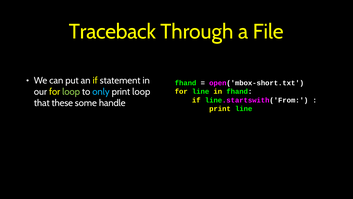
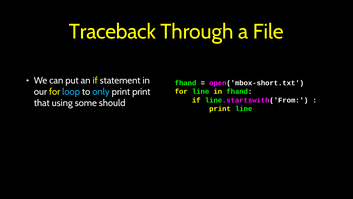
loop colour: light green -> light blue (71, 92)
print loop: loop -> print (141, 92)
these: these -> using (62, 103)
handle: handle -> should (112, 103)
